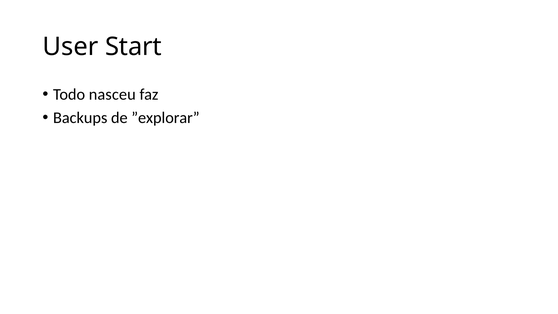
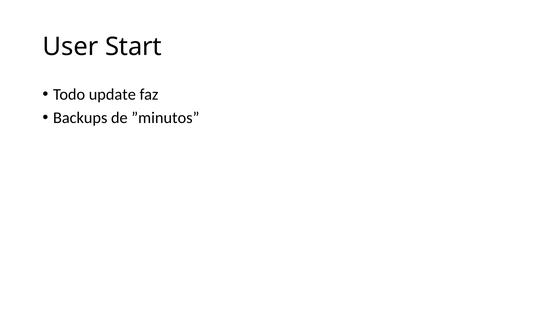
nasceu: nasceu -> update (112, 94)
”explorar: ”explorar -> ”minutos (165, 118)
